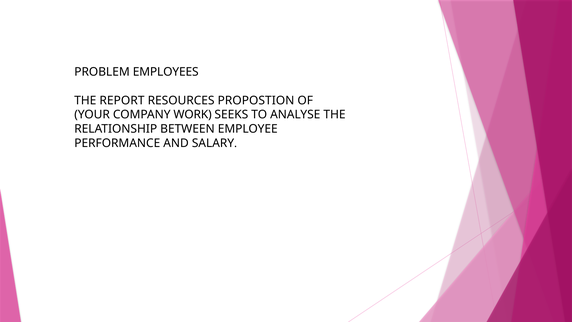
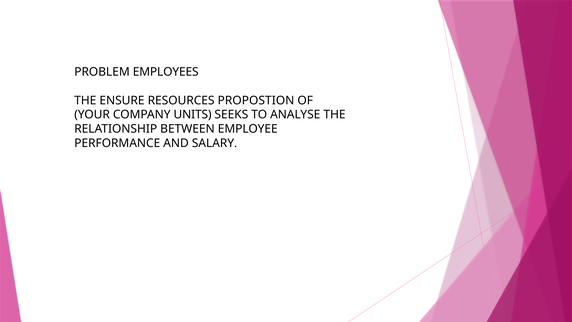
REPORT: REPORT -> ENSURE (122, 100)
WORK: WORK -> UNITS (193, 115)
